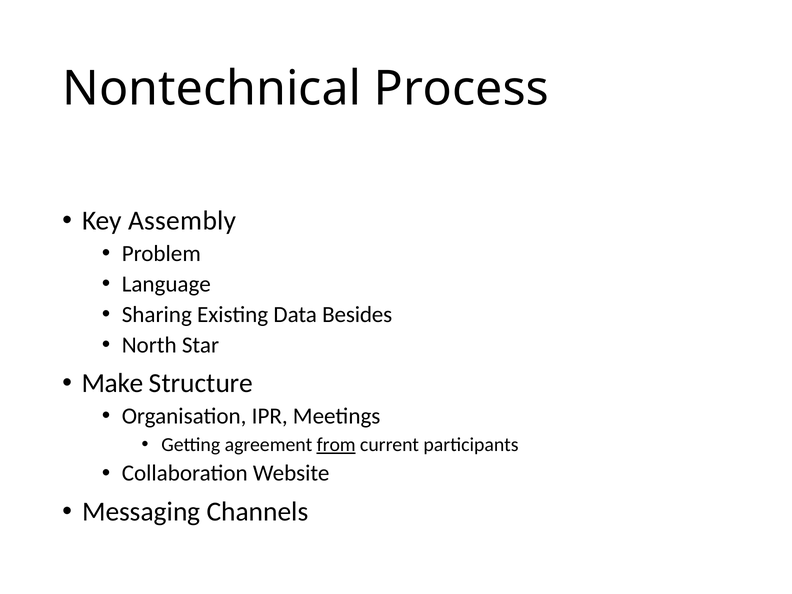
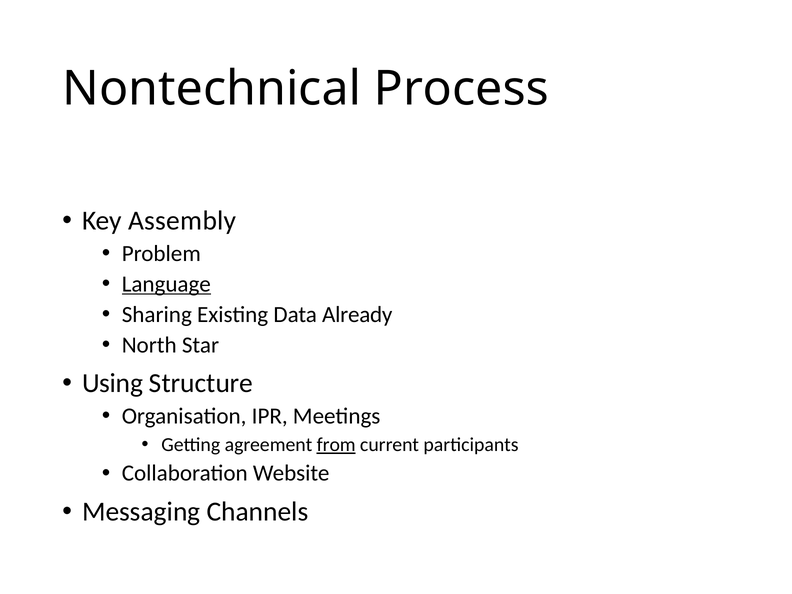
Language underline: none -> present (166, 284)
Besides: Besides -> Already (357, 314)
Make: Make -> Using (113, 383)
